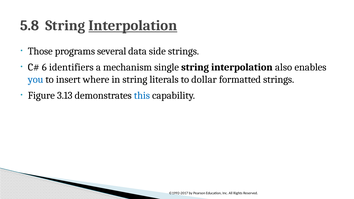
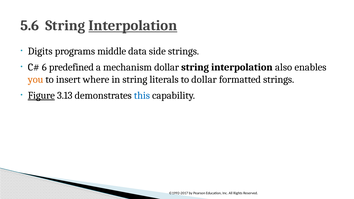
5.8: 5.8 -> 5.6 (30, 26)
Those: Those -> Digits (40, 51)
several: several -> middle (112, 51)
identifiers: identifiers -> predefined (71, 67)
mechanism single: single -> dollar (167, 67)
you colour: blue -> orange (36, 80)
Figure underline: none -> present (41, 96)
